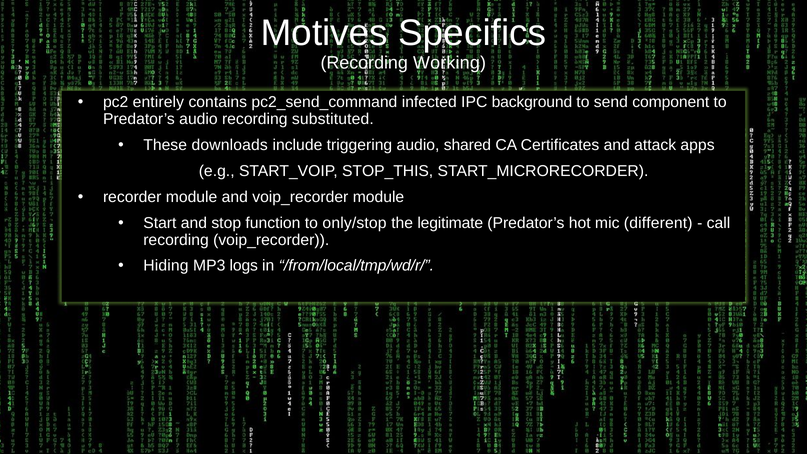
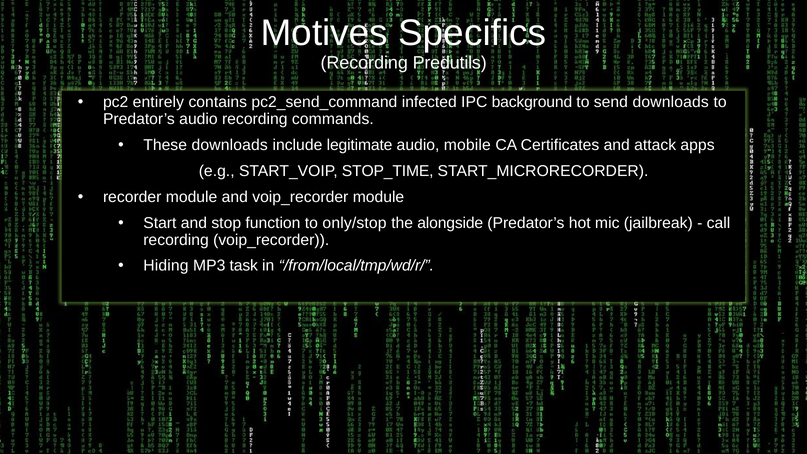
Working: Working -> Predutils (450, 63)
send component: component -> downloads (671, 102)
substituted: substituted -> commands (333, 119)
triggering: triggering -> legitimate (360, 145)
shared: shared -> mobile (467, 145)
STOP_THIS: STOP_THIS -> STOP_TIME (388, 171)
legitimate: legitimate -> alongside (450, 223)
different: different -> jailbreak (658, 223)
logs: logs -> task (244, 266)
